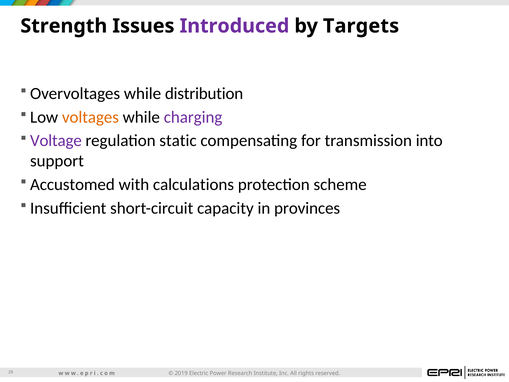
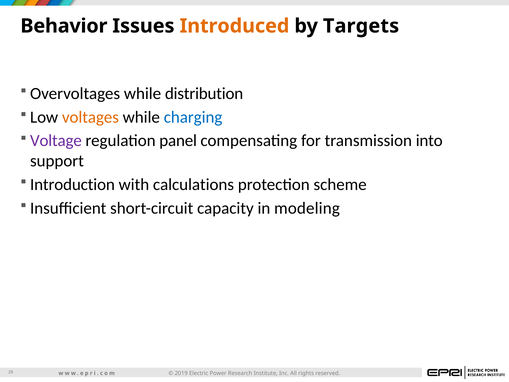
Strength: Strength -> Behavior (64, 26)
Introduced colour: purple -> orange (234, 26)
charging colour: purple -> blue (193, 117)
static: static -> panel (178, 141)
Accustomed: Accustomed -> Introduction (72, 184)
provinces: provinces -> modeling (307, 208)
